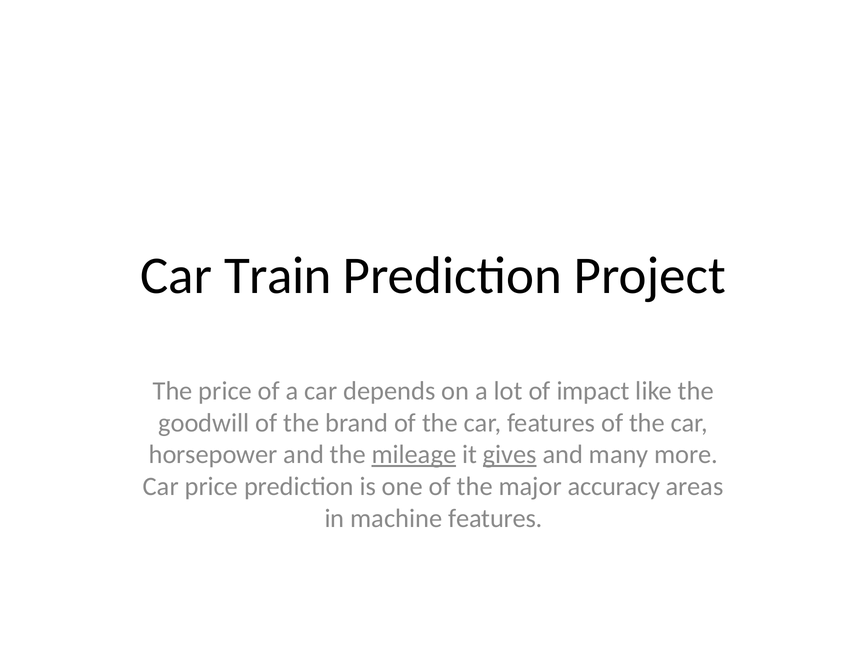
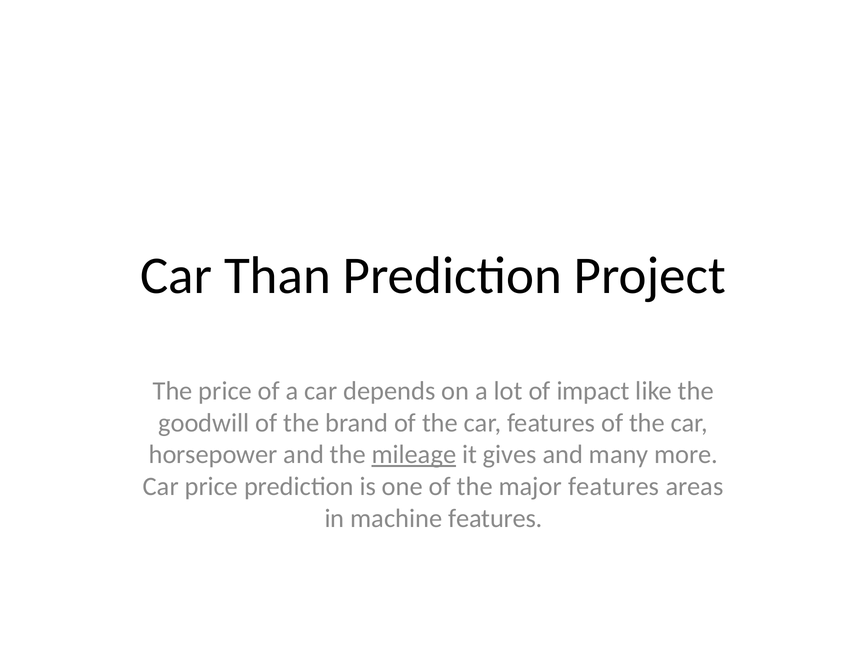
Train: Train -> Than (278, 275)
gives underline: present -> none (510, 454)
major accuracy: accuracy -> features (614, 486)
